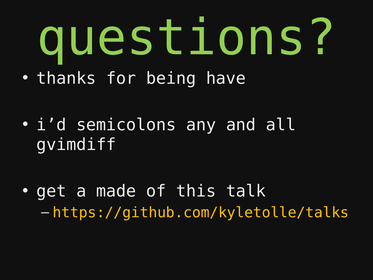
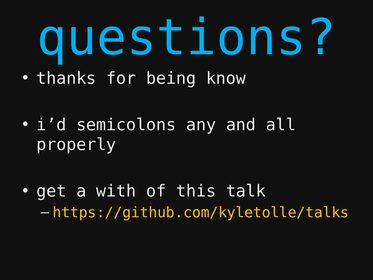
questions colour: light green -> light blue (186, 38)
have: have -> know (226, 78)
gvimdiff: gvimdiff -> properly (76, 145)
made: made -> with (116, 191)
